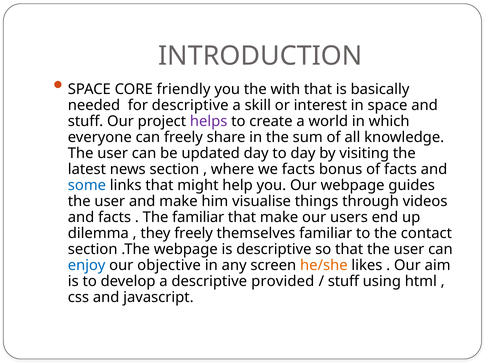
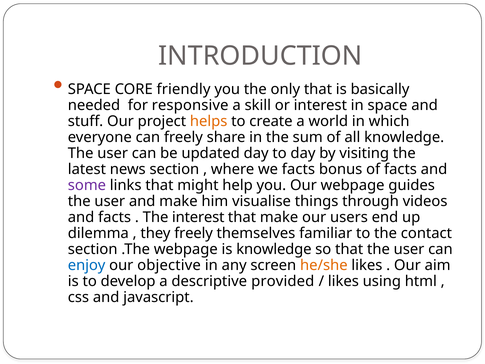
with: with -> only (285, 89)
for descriptive: descriptive -> responsive (190, 105)
helps colour: purple -> orange (209, 121)
some colour: blue -> purple (87, 185)
The familiar: familiar -> interest (198, 217)
is descriptive: descriptive -> knowledge (274, 249)
stuff: stuff -> likes (343, 281)
